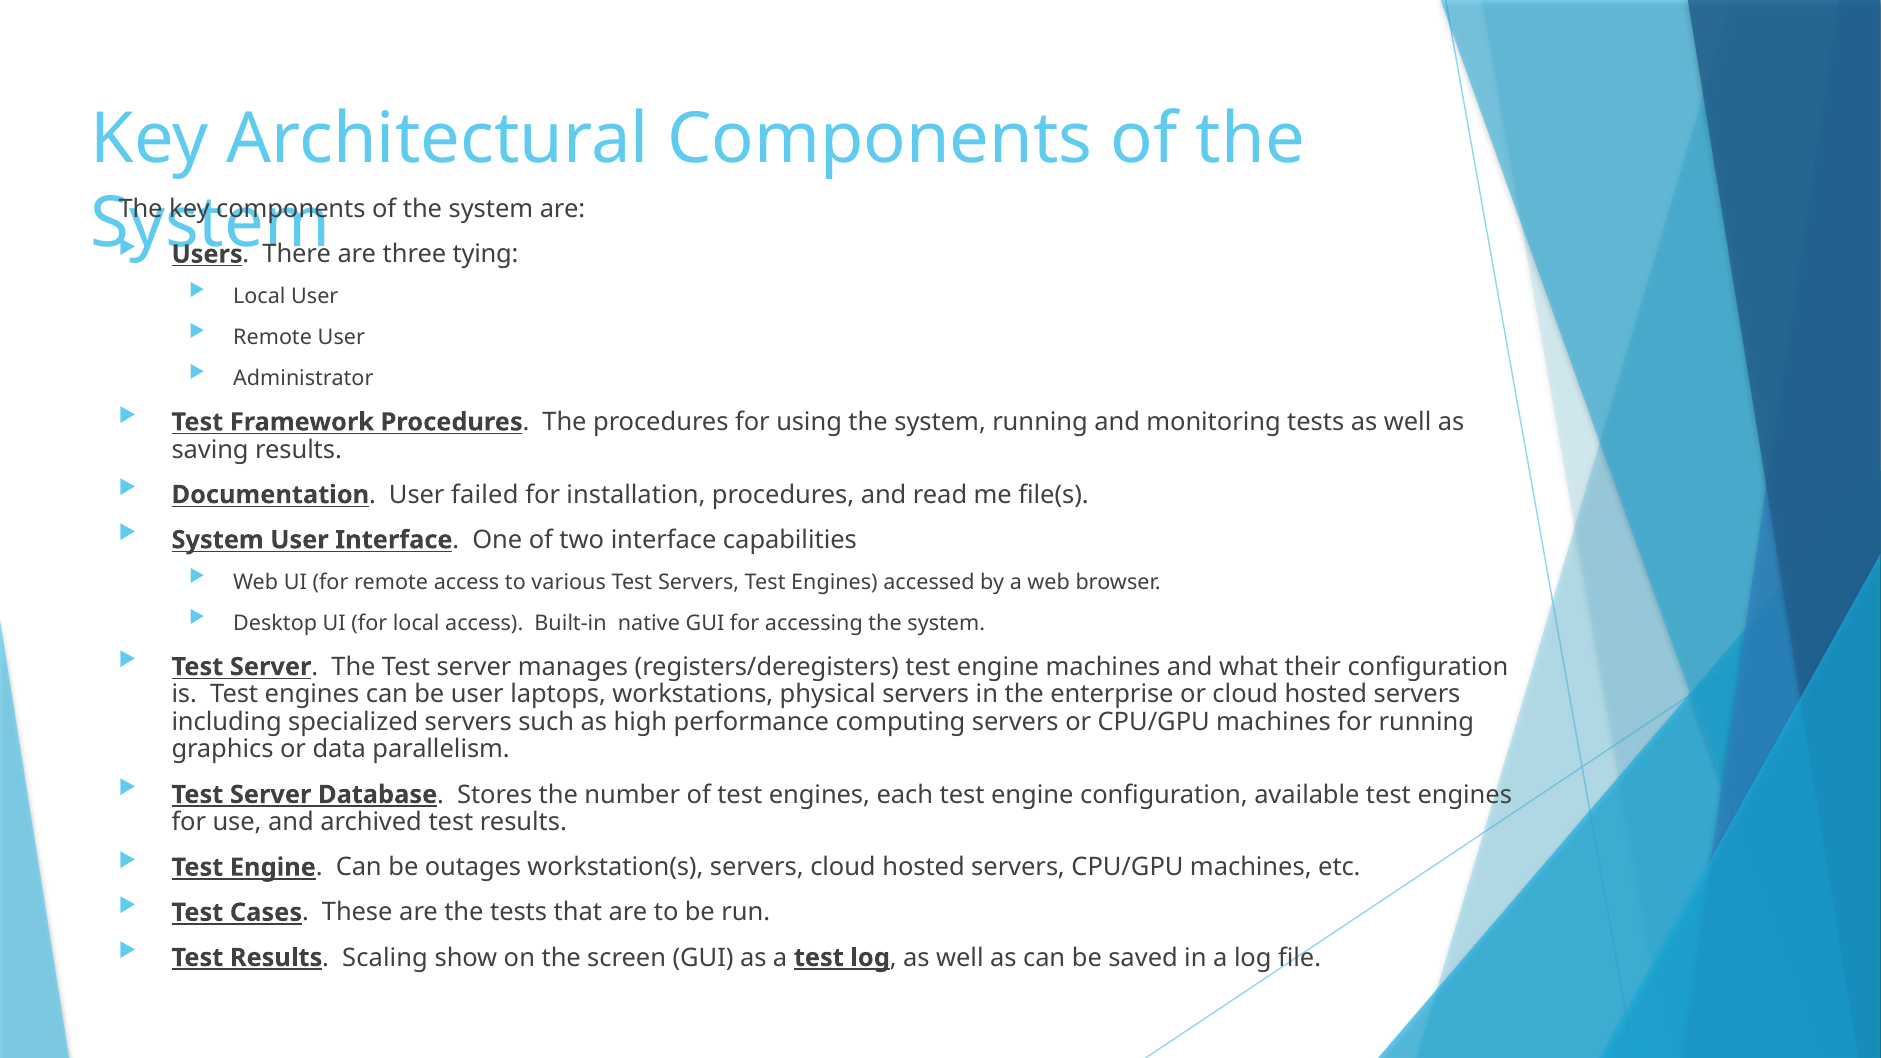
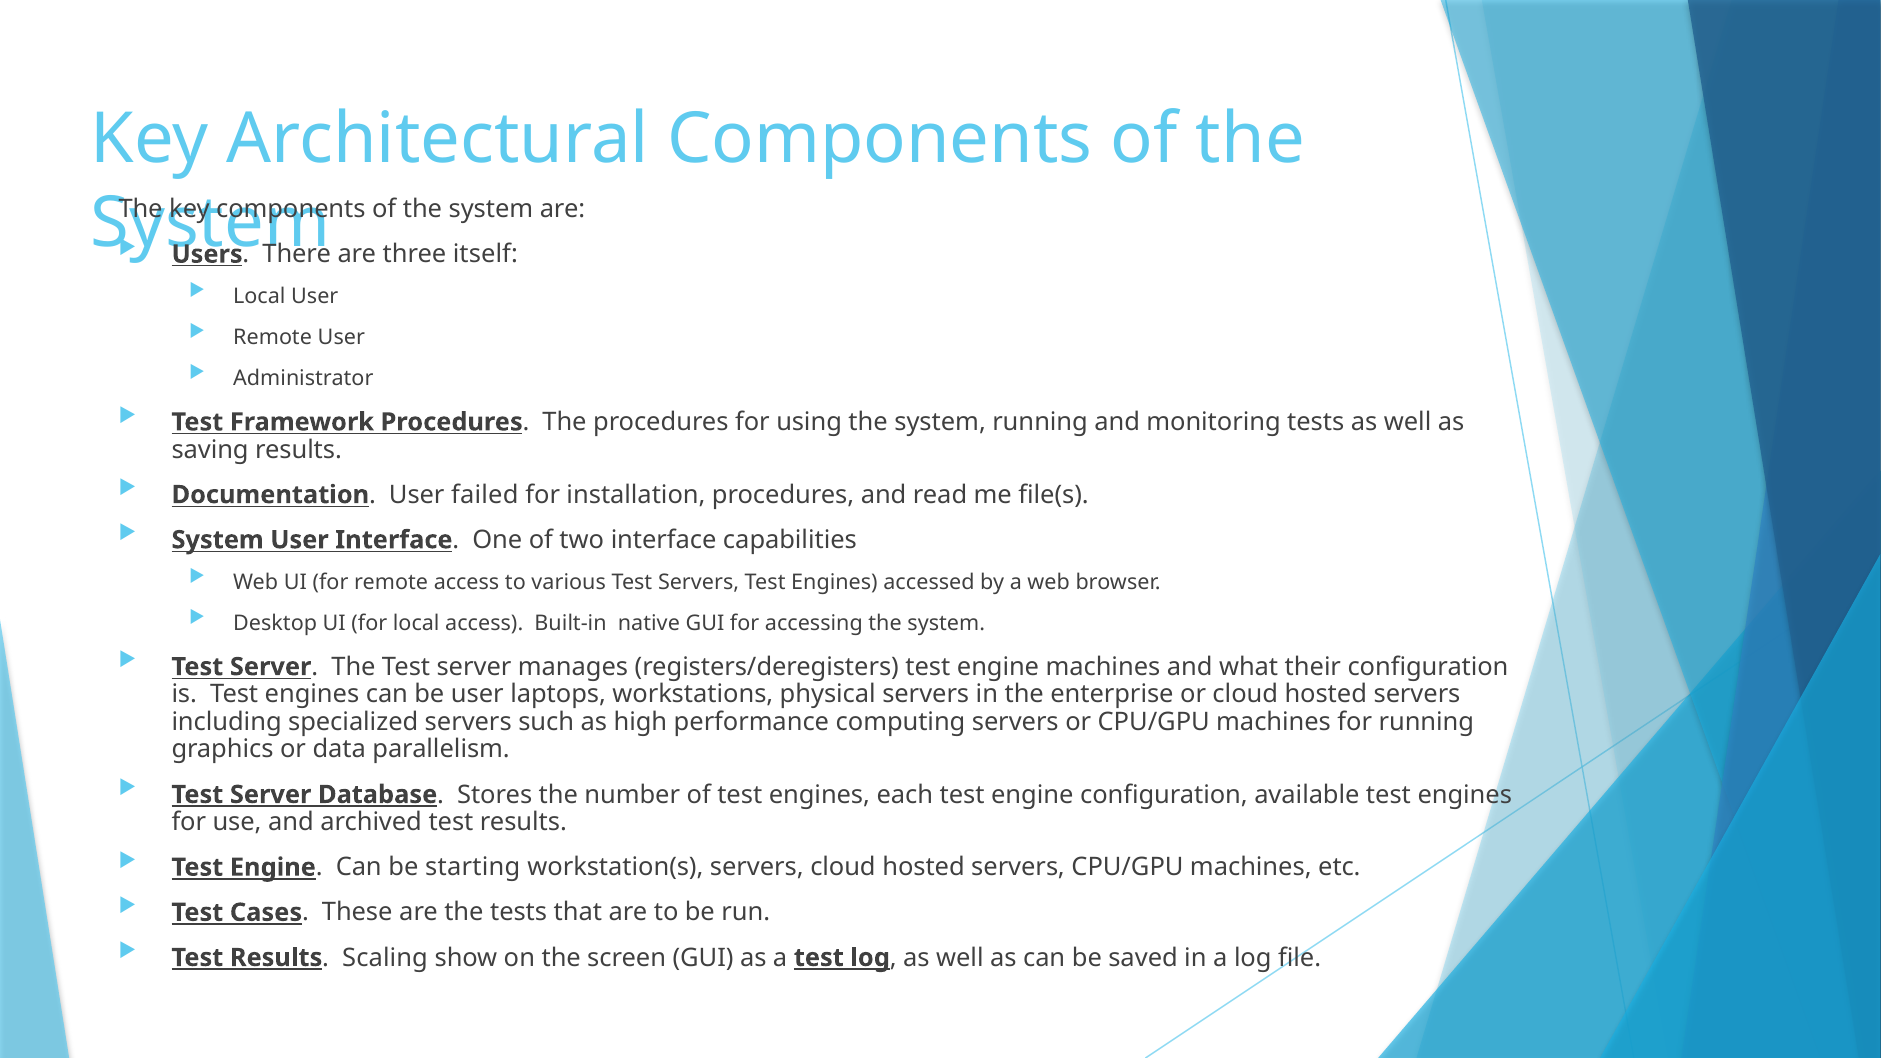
tying: tying -> itself (485, 254)
outages: outages -> starting (473, 867)
